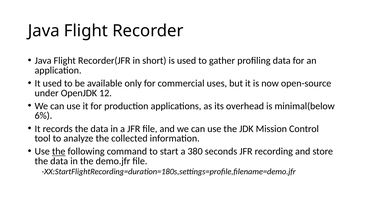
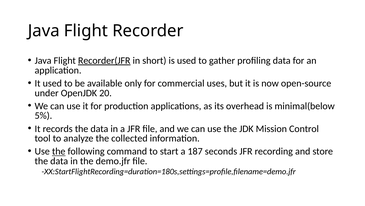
Recorder(JFR underline: none -> present (104, 60)
12: 12 -> 20 (106, 93)
6%: 6% -> 5% (43, 115)
380: 380 -> 187 (195, 151)
